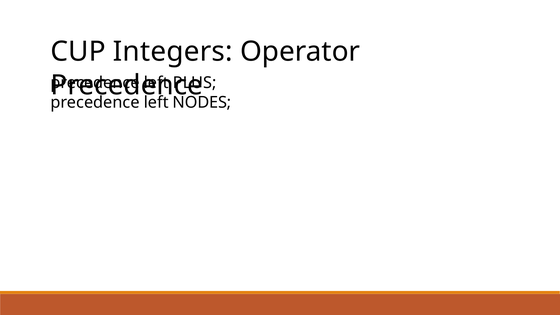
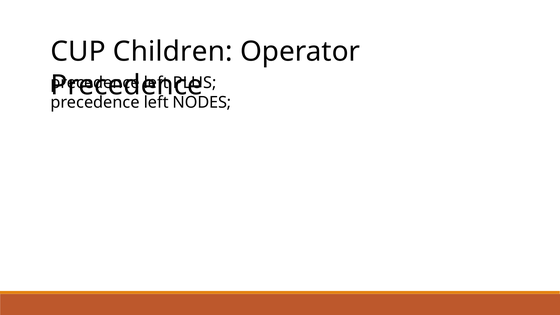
Integers: Integers -> Children (173, 51)
